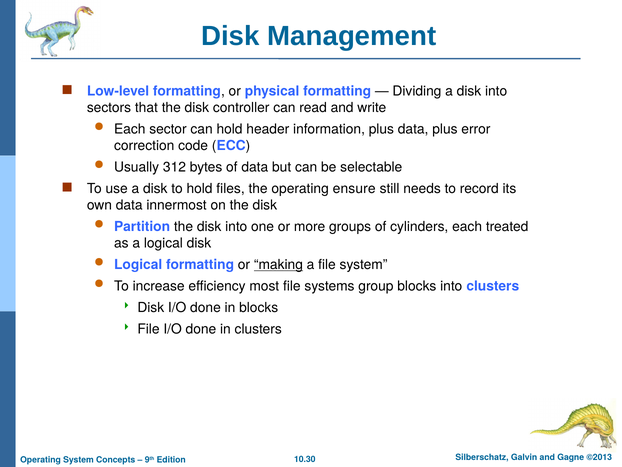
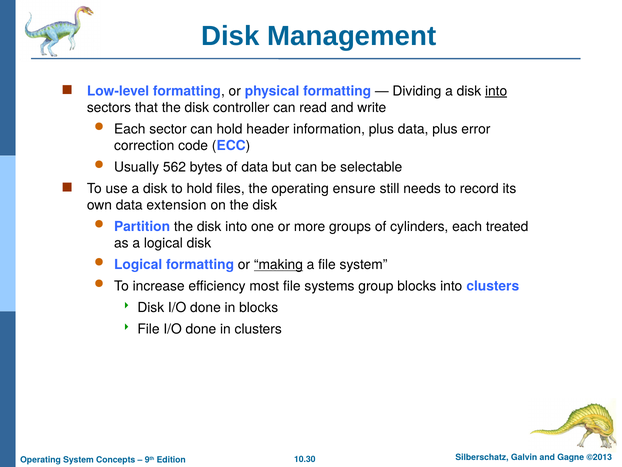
into underline: none -> present (496, 91)
312: 312 -> 562 (174, 167)
innermost: innermost -> extension (176, 205)
